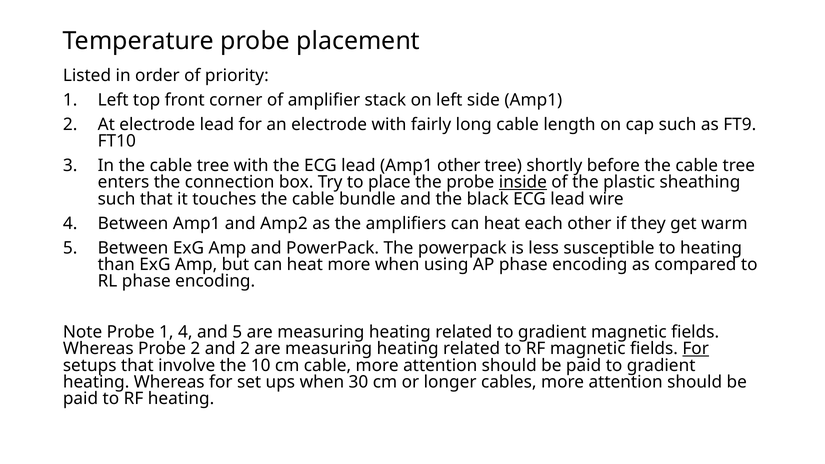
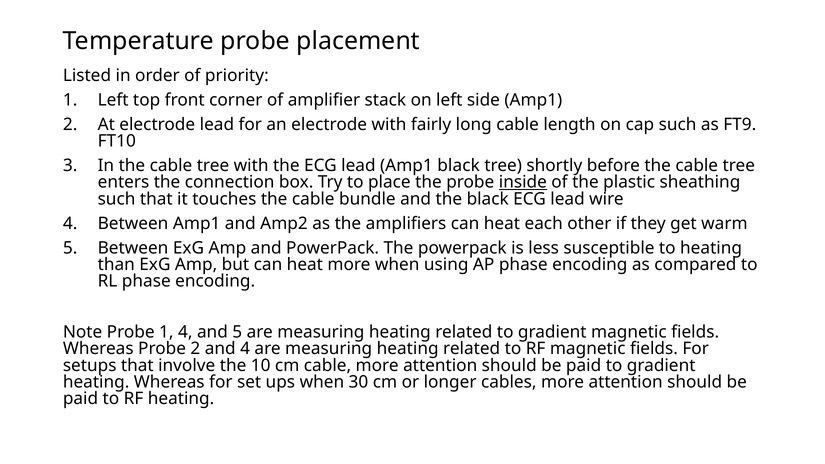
Amp1 other: other -> black (459, 166)
and 2: 2 -> 4 (245, 349)
For underline: present -> none (696, 349)
